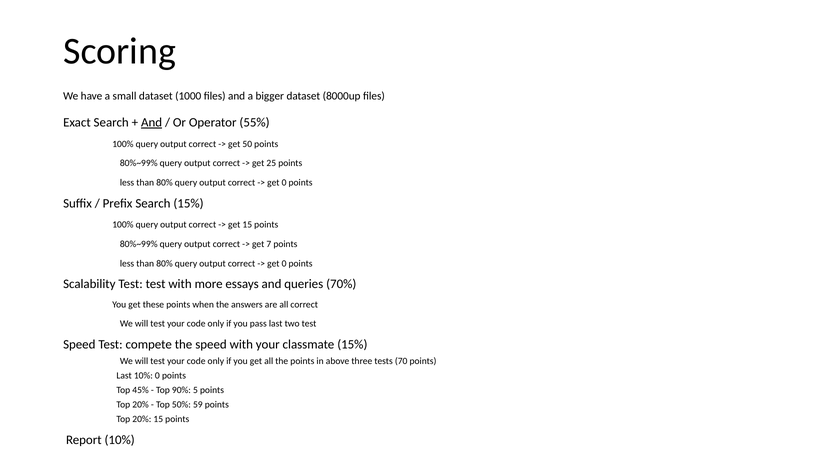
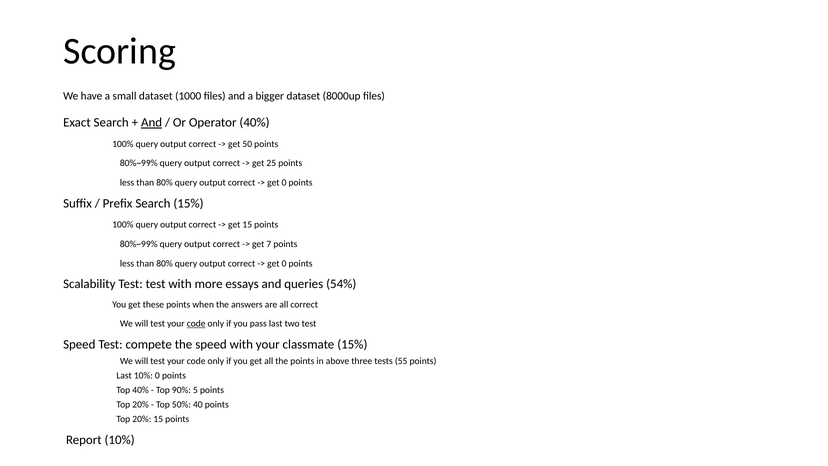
Operator 55%: 55% -> 40% (255, 122)
70%: 70% -> 54% (341, 284)
code underline: none -> present (196, 324)
70: 70 -> 55 (401, 361)
Top 45%: 45% -> 40% (141, 390)
59: 59 -> 40 (198, 404)
